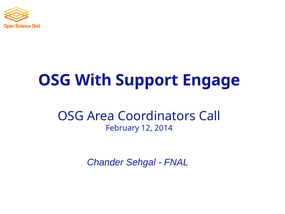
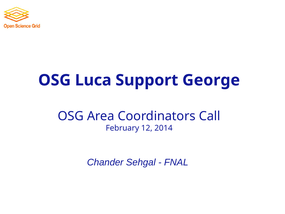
With: With -> Luca (93, 80)
Engage: Engage -> George (211, 80)
